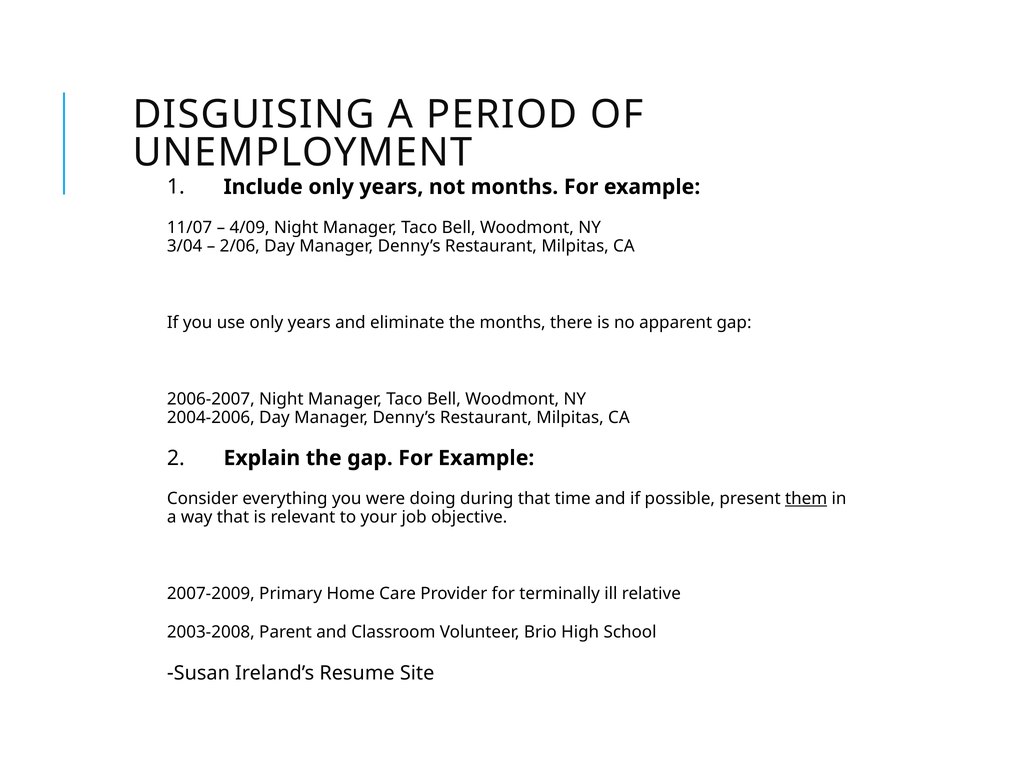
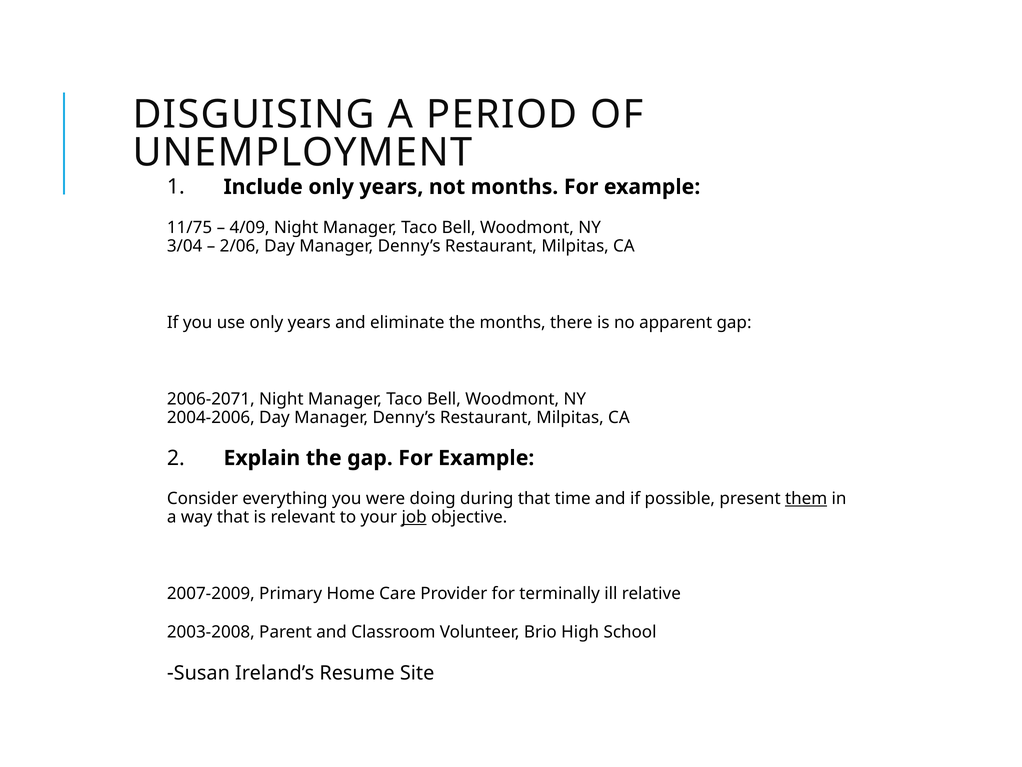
11/07: 11/07 -> 11/75 (190, 227)
2006-2007: 2006-2007 -> 2006-2071 (211, 399)
job underline: none -> present (414, 517)
